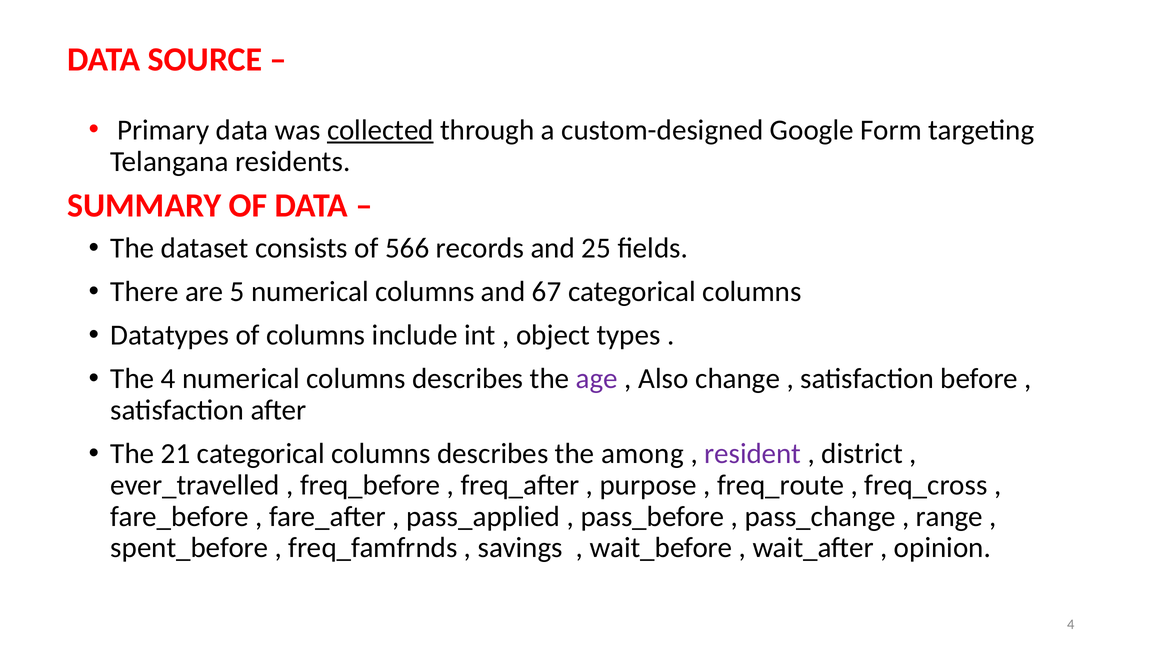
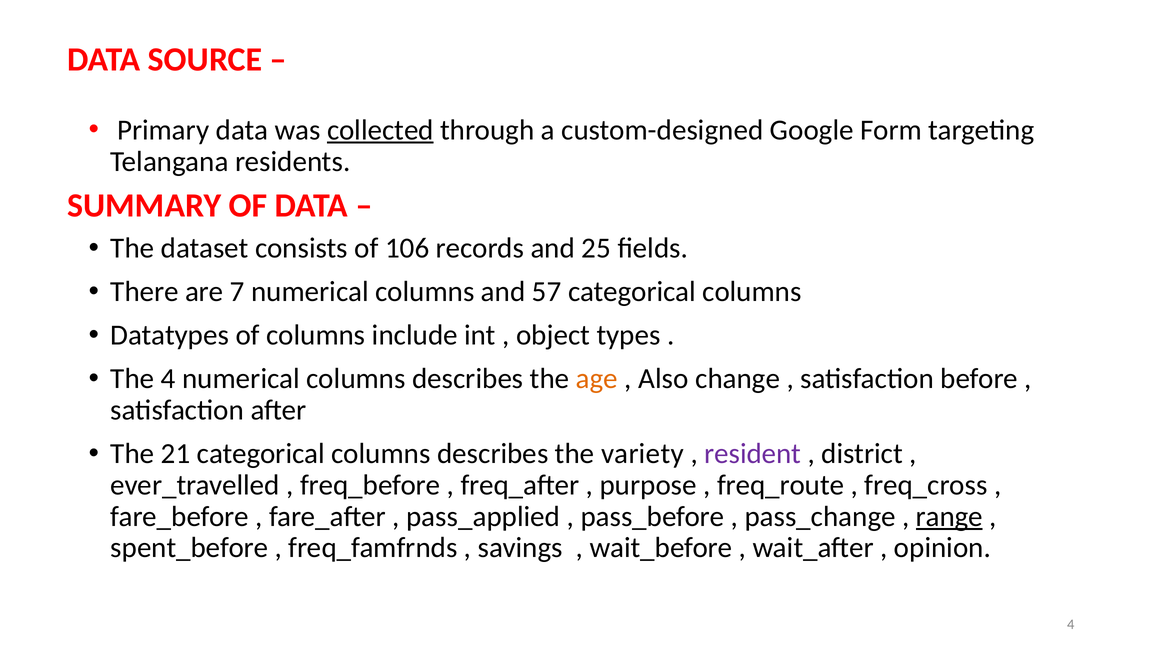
566: 566 -> 106 (407, 248)
5: 5 -> 7 (237, 292)
67: 67 -> 57 (547, 292)
age colour: purple -> orange (597, 379)
among: among -> variety (642, 454)
range underline: none -> present (949, 517)
